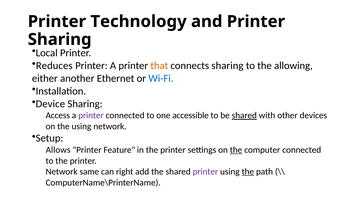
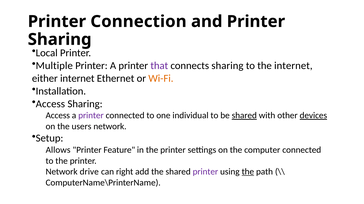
Technology: Technology -> Connection (138, 22)
Reduces: Reduces -> Multiple (54, 66)
that colour: orange -> purple (159, 66)
the allowing: allowing -> internet (293, 66)
either another: another -> internet (77, 79)
Wi-Fi colour: blue -> orange (161, 79)
Device: Device -> Access (50, 104)
accessible: accessible -> individual (191, 116)
devices underline: none -> present (313, 116)
the using: using -> users (82, 127)
the underline: present -> none (236, 150)
same: same -> drive (89, 172)
